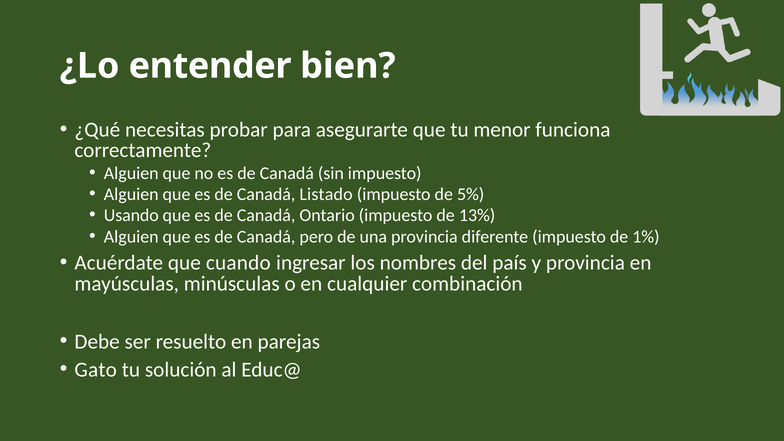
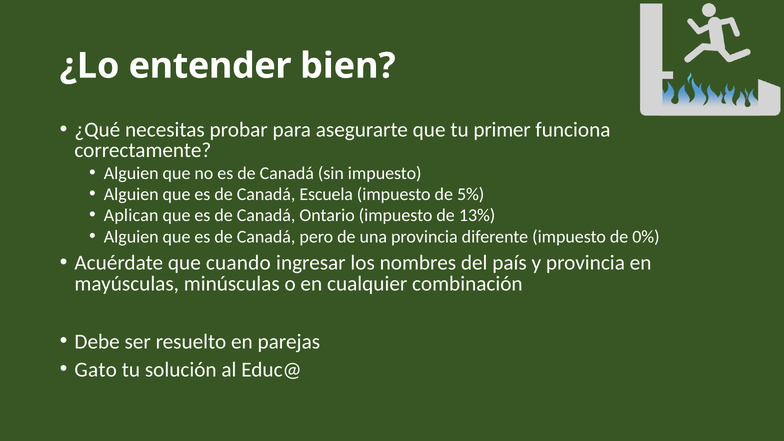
menor: menor -> primer (502, 130)
Listado: Listado -> Escuela (326, 194)
Usando: Usando -> Aplican (131, 215)
1%: 1% -> 0% (646, 237)
